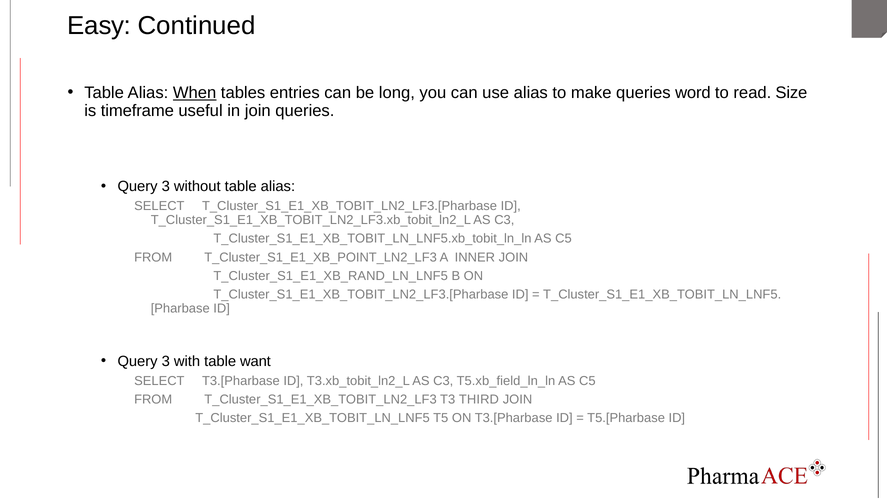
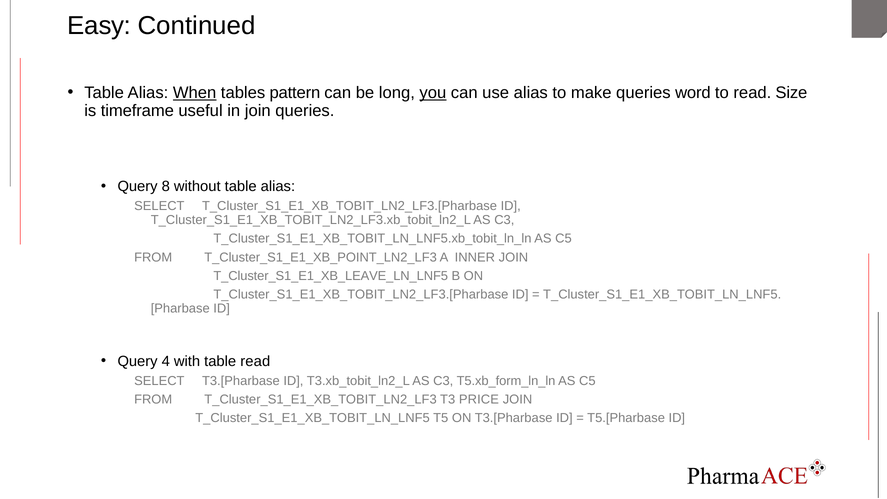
entries: entries -> pattern (295, 93)
you underline: none -> present (433, 93)
3: 3 -> 8 (166, 187)
T_Cluster_S1_E1_XB_RAND_LN_LNF5: T_Cluster_S1_E1_XB_RAND_LN_LNF5 -> T_Cluster_S1_E1_XB_LEAVE_LN_LNF5 (331, 276)
3: 3 -> 4 (166, 361)
table want: want -> read (255, 361)
T5.xb_field_ln_ln: T5.xb_field_ln_ln -> T5.xb_form_ln_ln (506, 381)
THIRD: THIRD -> PRICE (479, 399)
